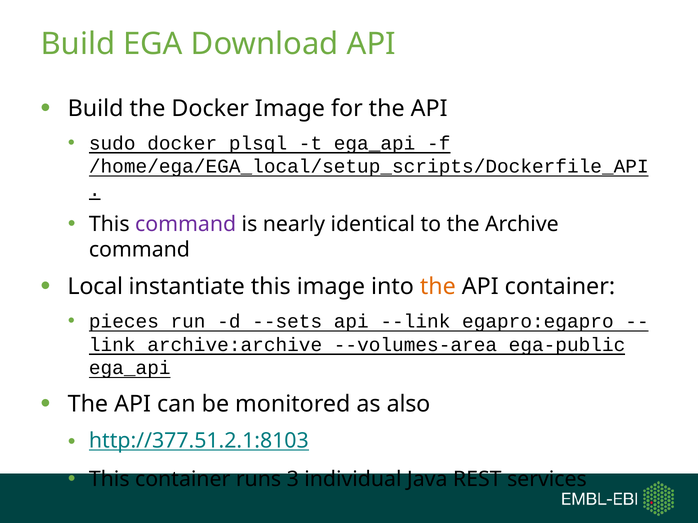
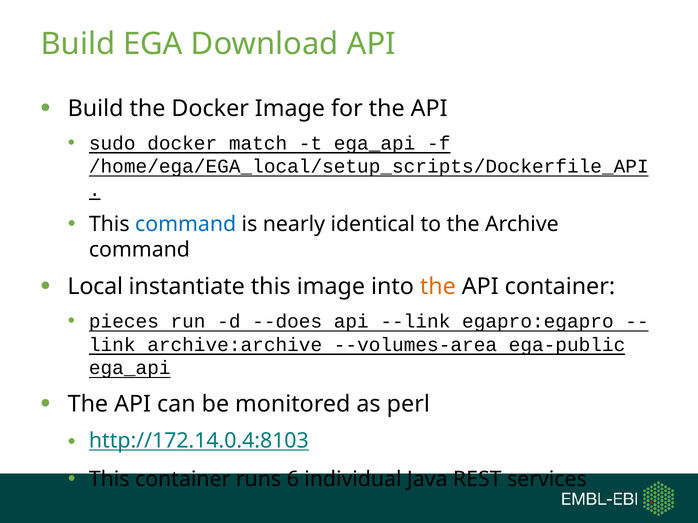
plsql: plsql -> match (258, 143)
command colour: purple -> blue (186, 224)
--sets: --sets -> --does (287, 322)
also: also -> perl (408, 405)
http://377.51.2.1:8103: http://377.51.2.1:8103 -> http://172.14.0.4:8103 (199, 441)
3: 3 -> 6 (293, 480)
